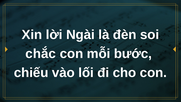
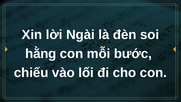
chắc: chắc -> hằng (41, 54)
